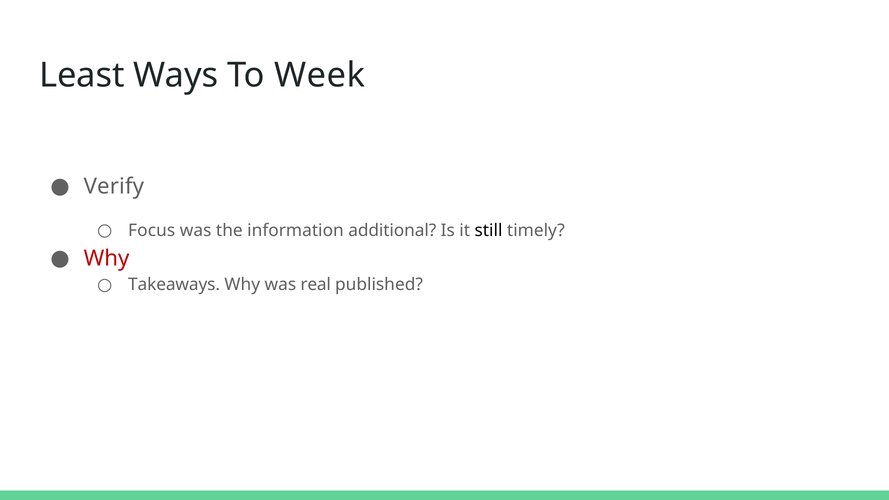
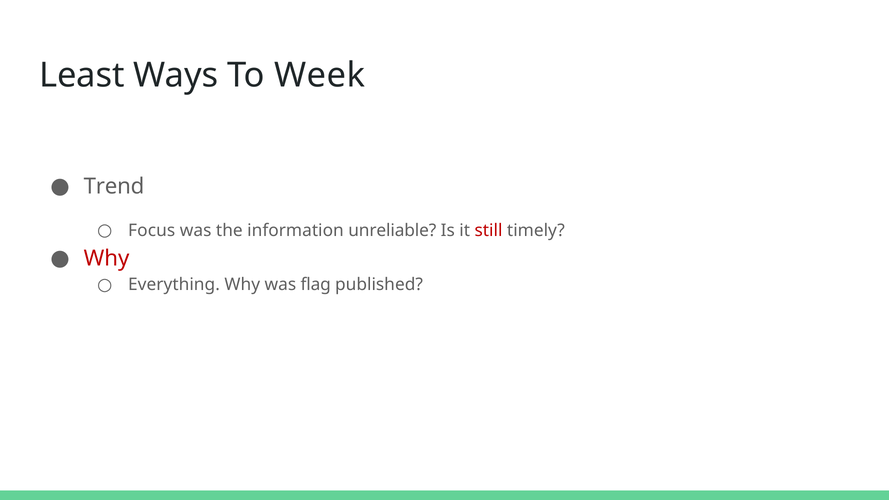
Verify: Verify -> Trend (114, 186)
additional: additional -> unreliable (392, 230)
still colour: black -> red (489, 230)
Takeaways: Takeaways -> Everything (174, 285)
real: real -> flag (316, 285)
